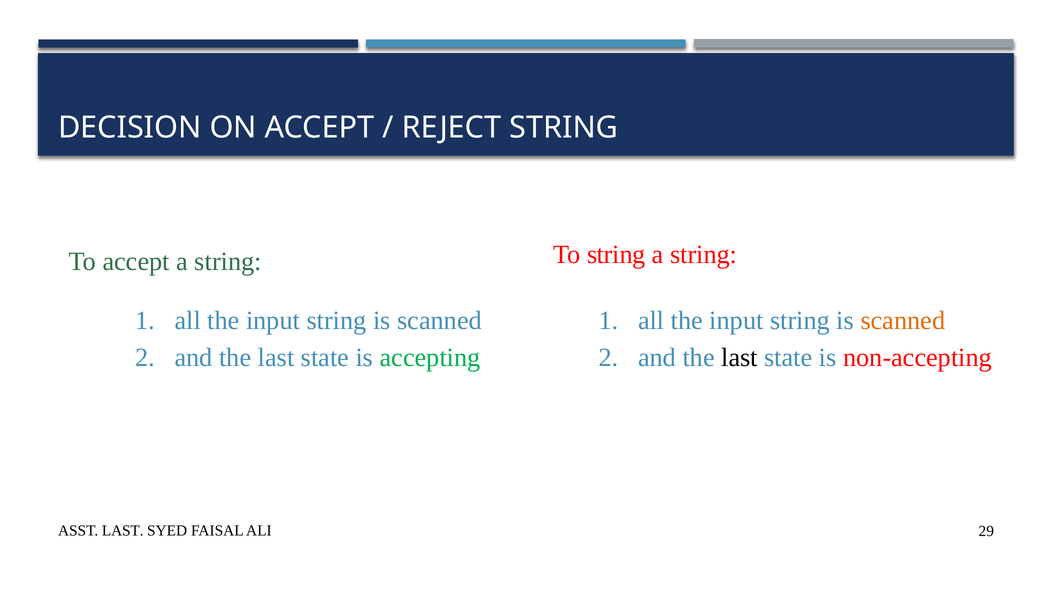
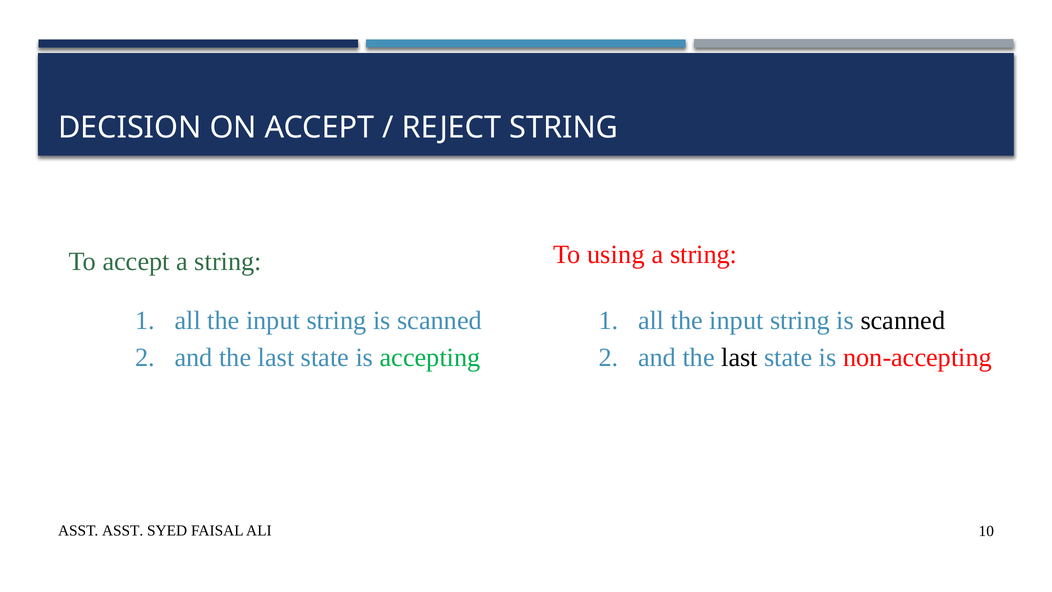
To string: string -> using (616, 255)
scanned colour: orange -> black (903, 321)
ASST LAST: LAST -> ASST (123, 530)
29: 29 -> 10 (986, 531)
